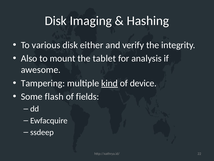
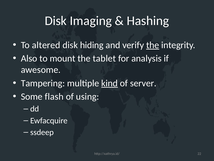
various: various -> altered (46, 45)
either: either -> hiding (92, 45)
the underline: none -> present (153, 45)
device: device -> server (143, 83)
fields: fields -> using (88, 96)
